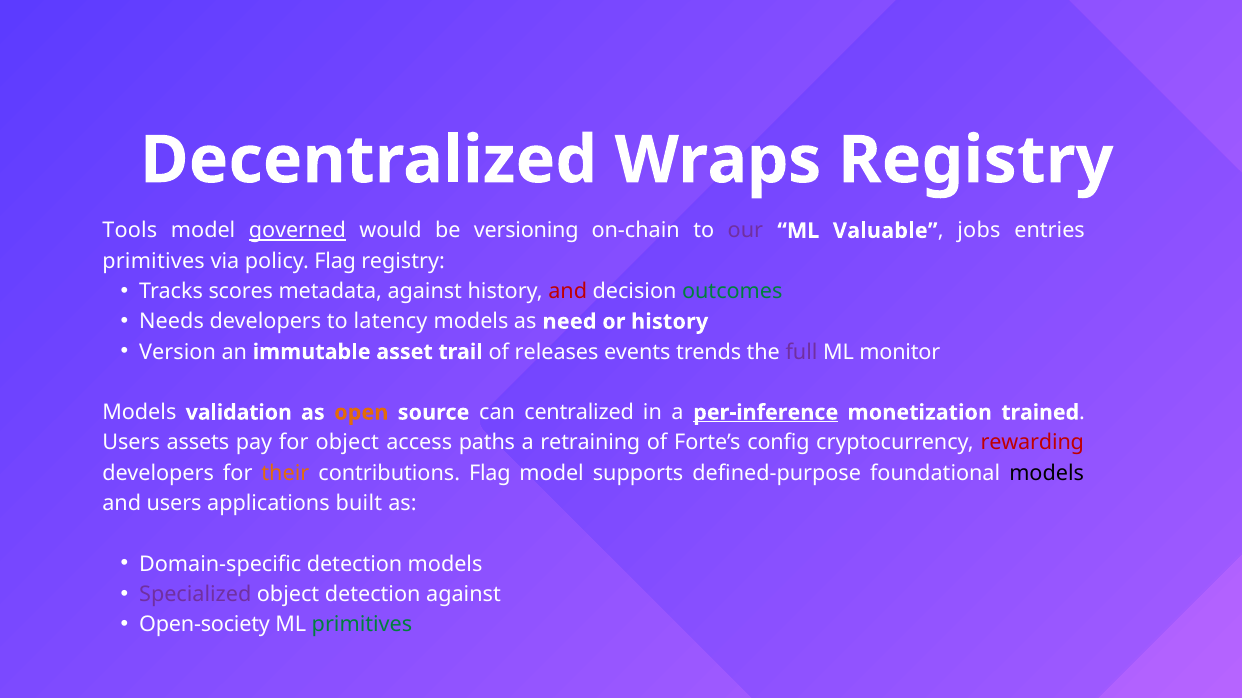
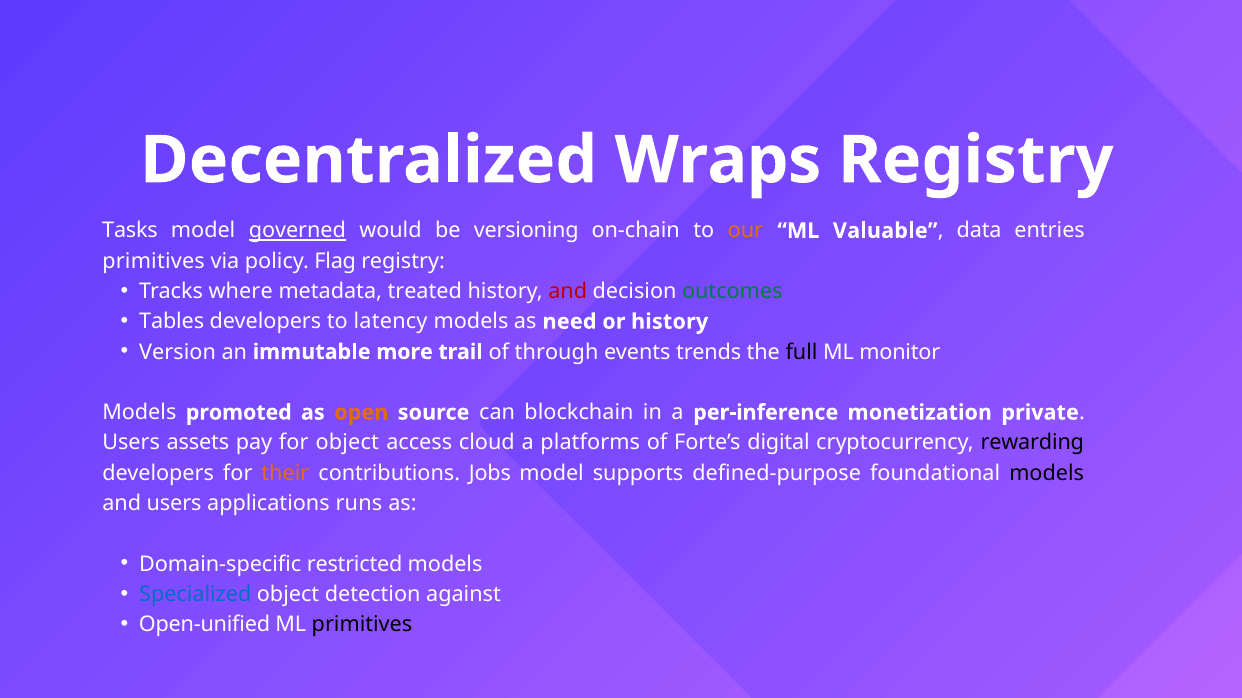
Tools: Tools -> Tasks (130, 231)
our colour: purple -> orange (745, 231)
jobs: jobs -> data (979, 231)
scores: scores -> where (241, 292)
metadata against: against -> treated (425, 292)
Needs: Needs -> Tables (172, 322)
asset: asset -> more (405, 352)
releases: releases -> through (557, 352)
full colour: purple -> black (801, 352)
validation: validation -> promoted (239, 413)
centralized: centralized -> blockchain (579, 413)
per-inference underline: present -> none (766, 413)
trained: trained -> private (1040, 413)
paths: paths -> cloud (487, 443)
retraining: retraining -> platforms (590, 443)
config: config -> digital (779, 443)
rewarding colour: red -> black (1032, 443)
contributions Flag: Flag -> Jobs (490, 473)
built: built -> runs (359, 504)
Domain-specific detection: detection -> restricted (355, 564)
Specialized colour: purple -> blue (195, 595)
Open-society: Open-society -> Open-unified (205, 625)
primitives colour: green -> black (362, 625)
